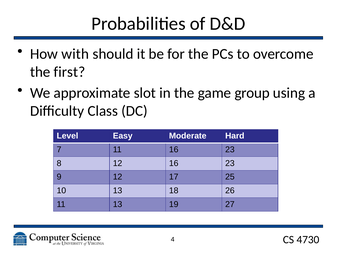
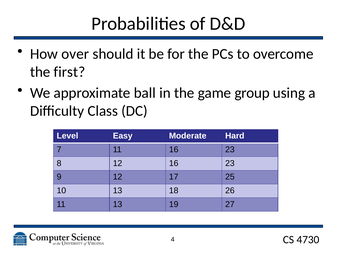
with: with -> over (75, 54)
slot: slot -> ball (145, 93)
